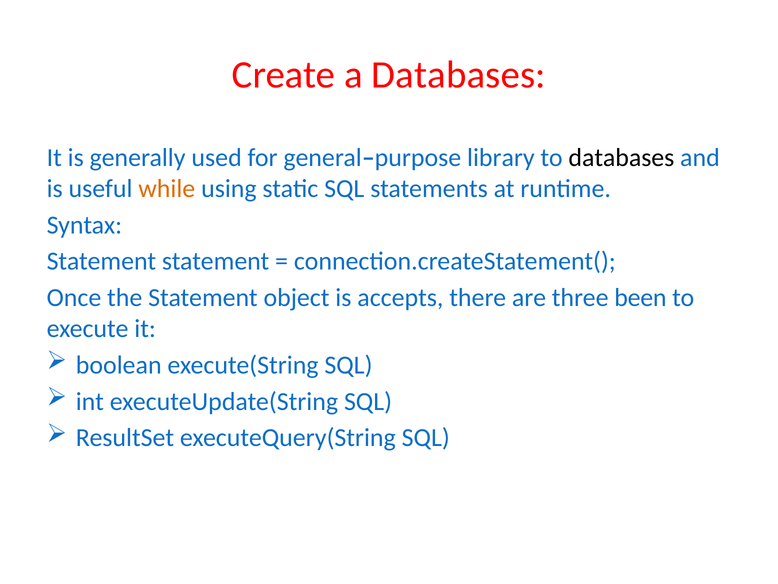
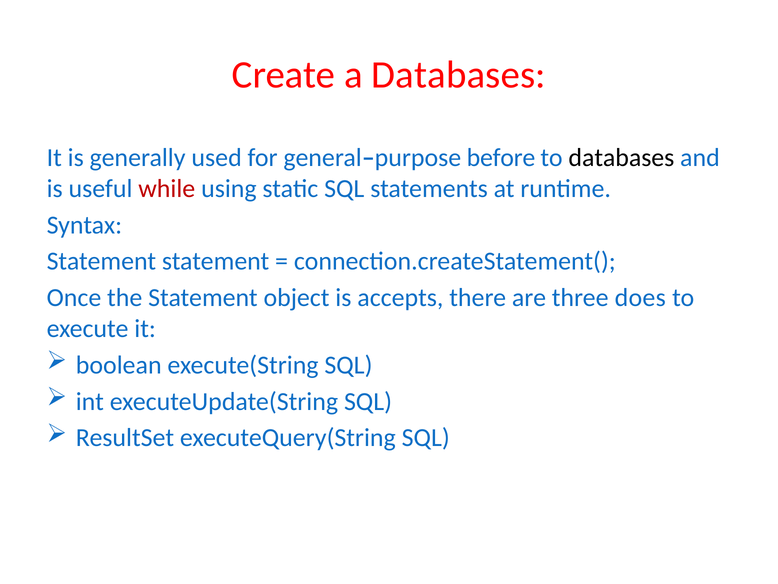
library: library -> before (501, 157)
while colour: orange -> red (167, 189)
been: been -> does (640, 297)
